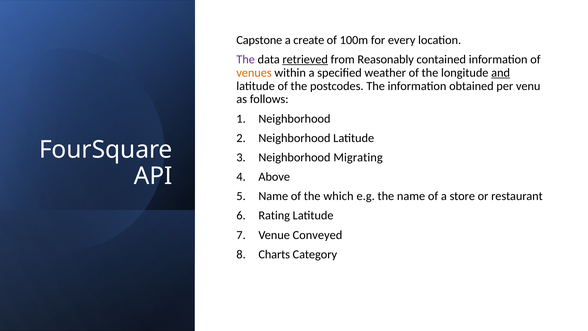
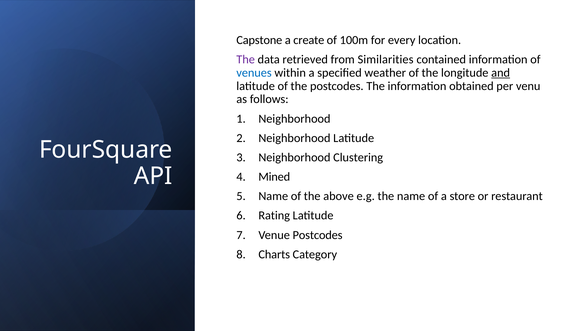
retrieved underline: present -> none (305, 59)
Reasonably: Reasonably -> Similarities (386, 59)
venues colour: orange -> blue (254, 73)
Migrating: Migrating -> Clustering (358, 157)
Above: Above -> Mined (274, 177)
which: which -> above (339, 196)
Venue Conveyed: Conveyed -> Postcodes (318, 235)
